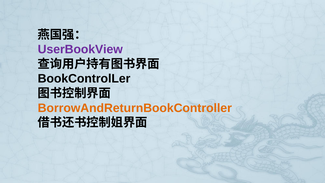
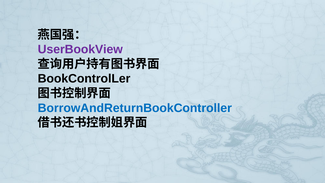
BorrowAndReturnBookController colour: orange -> blue (135, 108)
